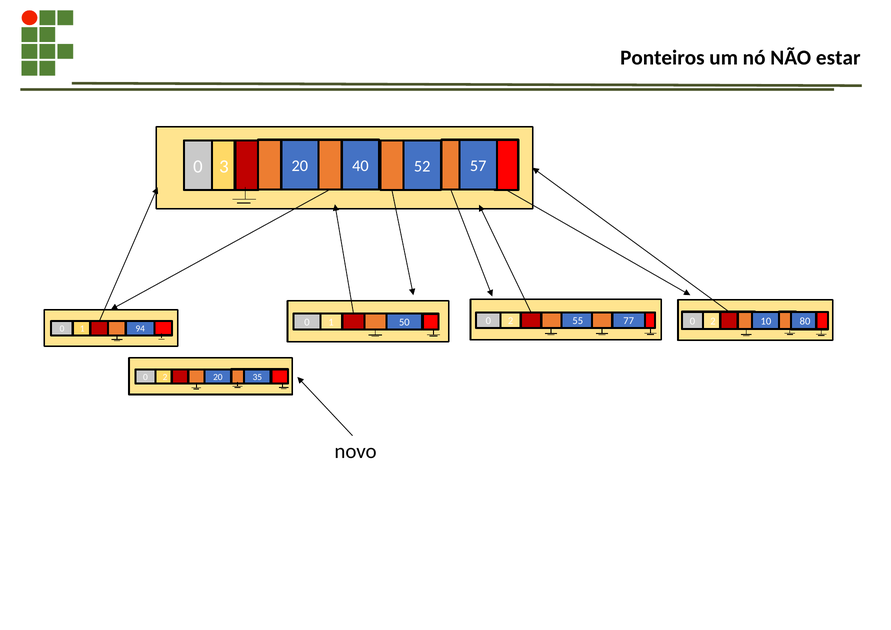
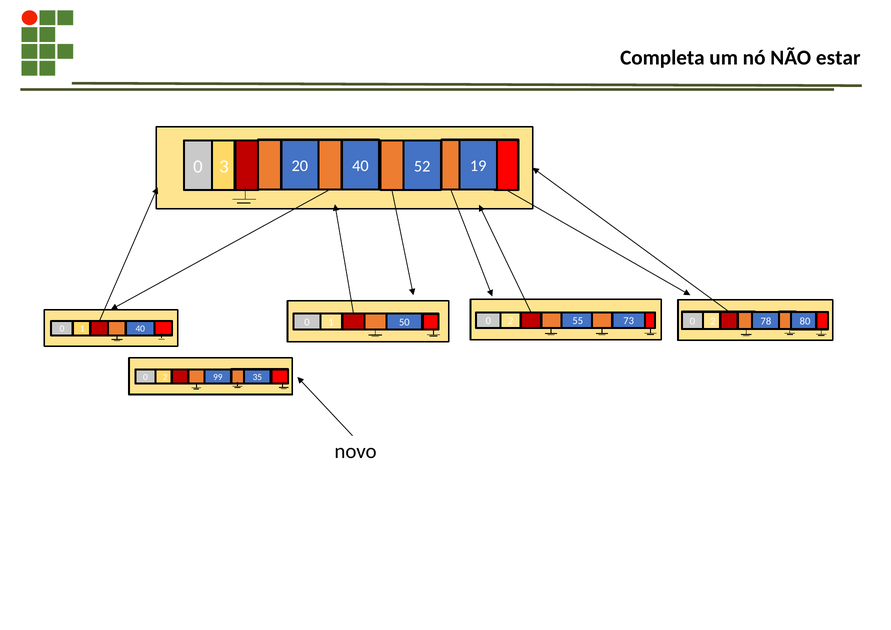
Ponteiros: Ponteiros -> Completa (662, 58)
57: 57 -> 19 (478, 166)
77: 77 -> 73 (629, 321)
10: 10 -> 78 (766, 321)
94: 94 -> 40 (140, 329)
0 20: 20 -> 99 (218, 377)
